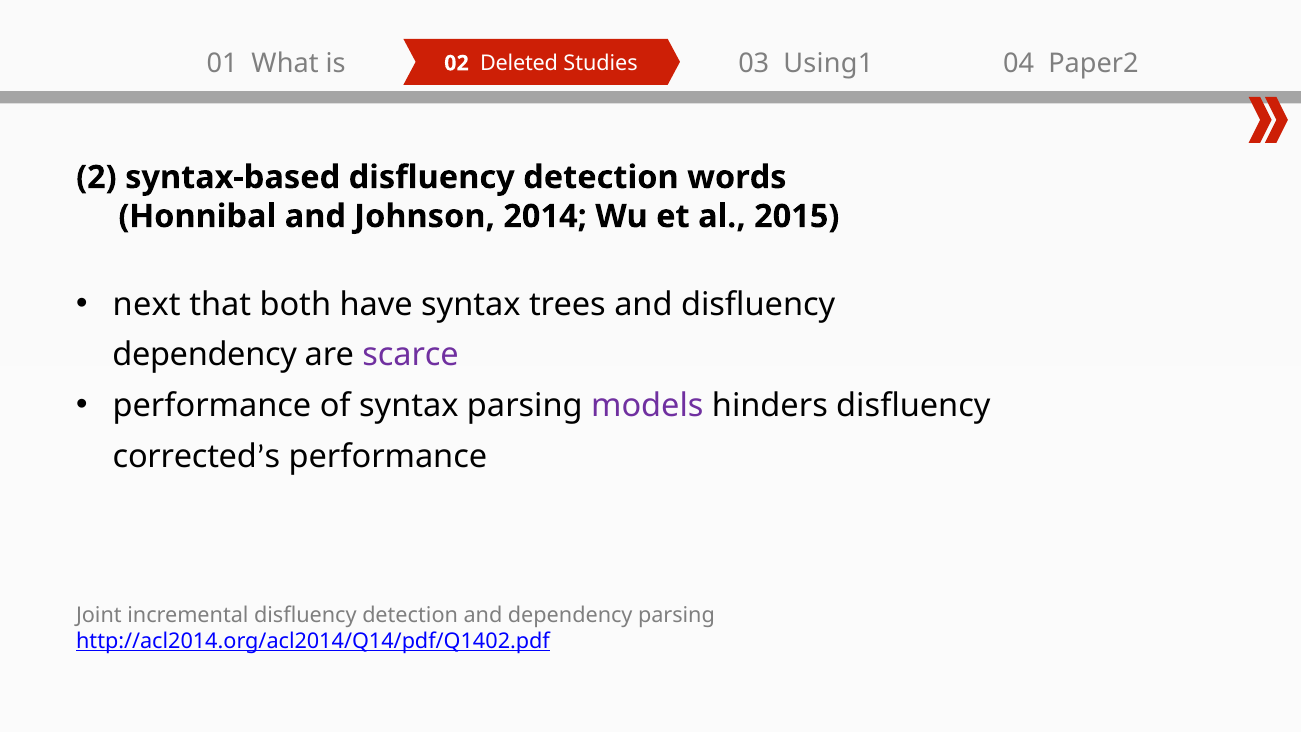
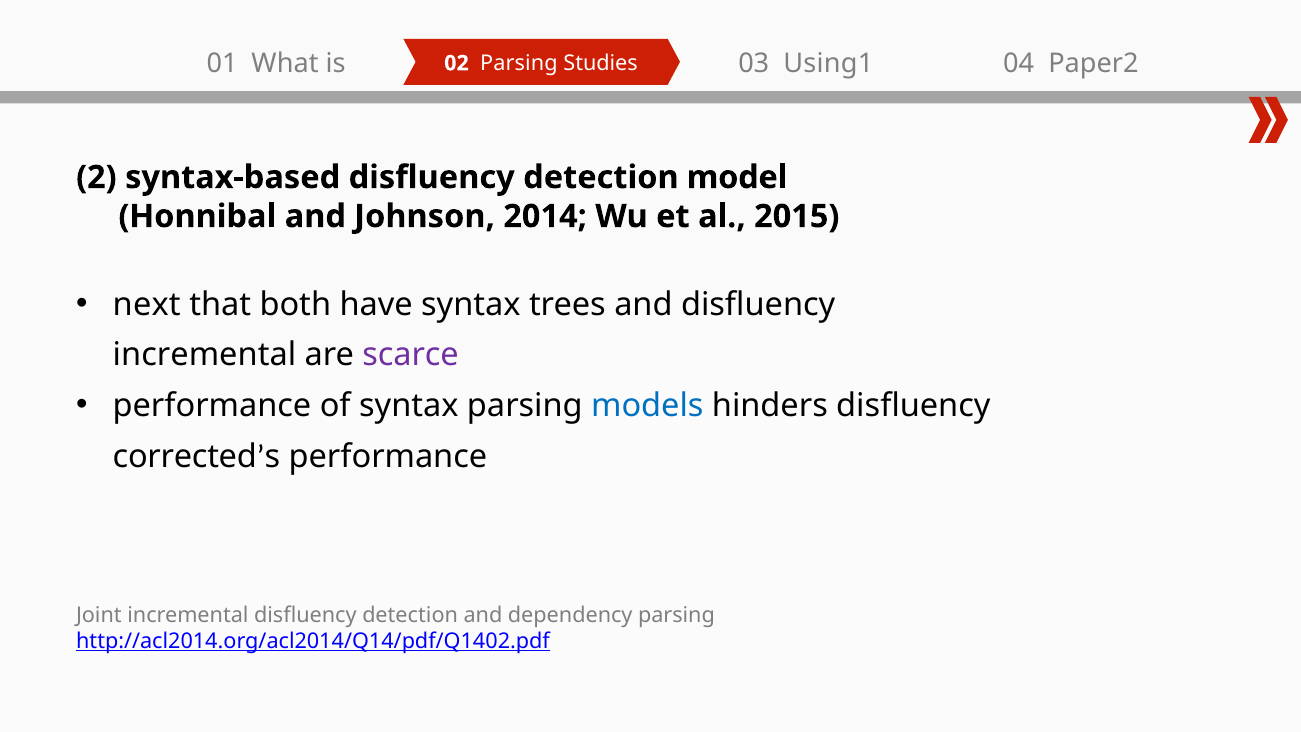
02 Deleted: Deleted -> Parsing (519, 63)
words: words -> model (737, 177)
dependency: dependency -> incremental (204, 355)
models colour: purple -> blue (647, 406)
